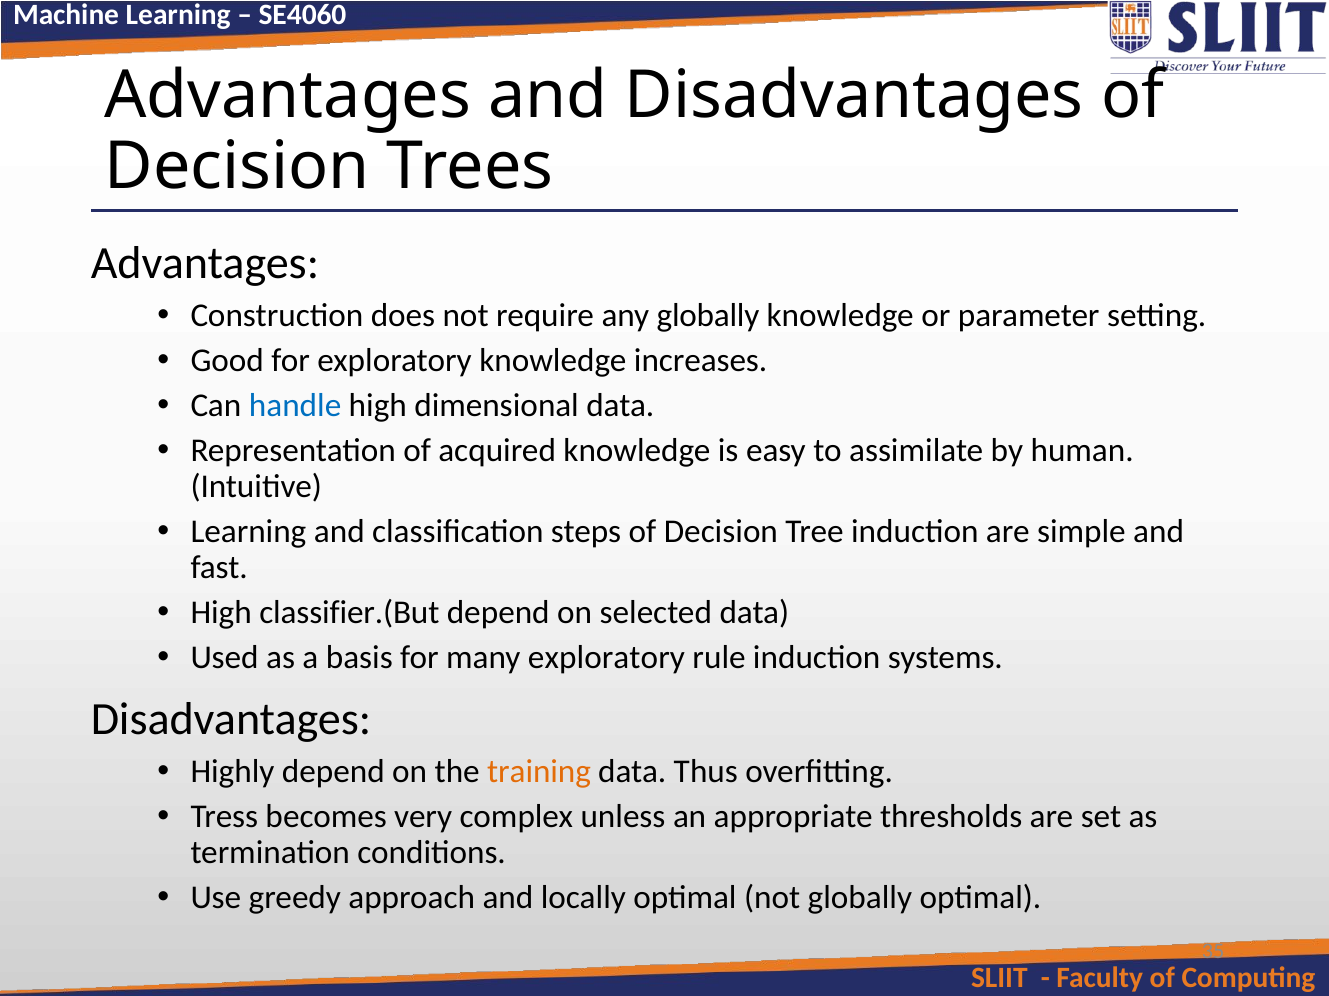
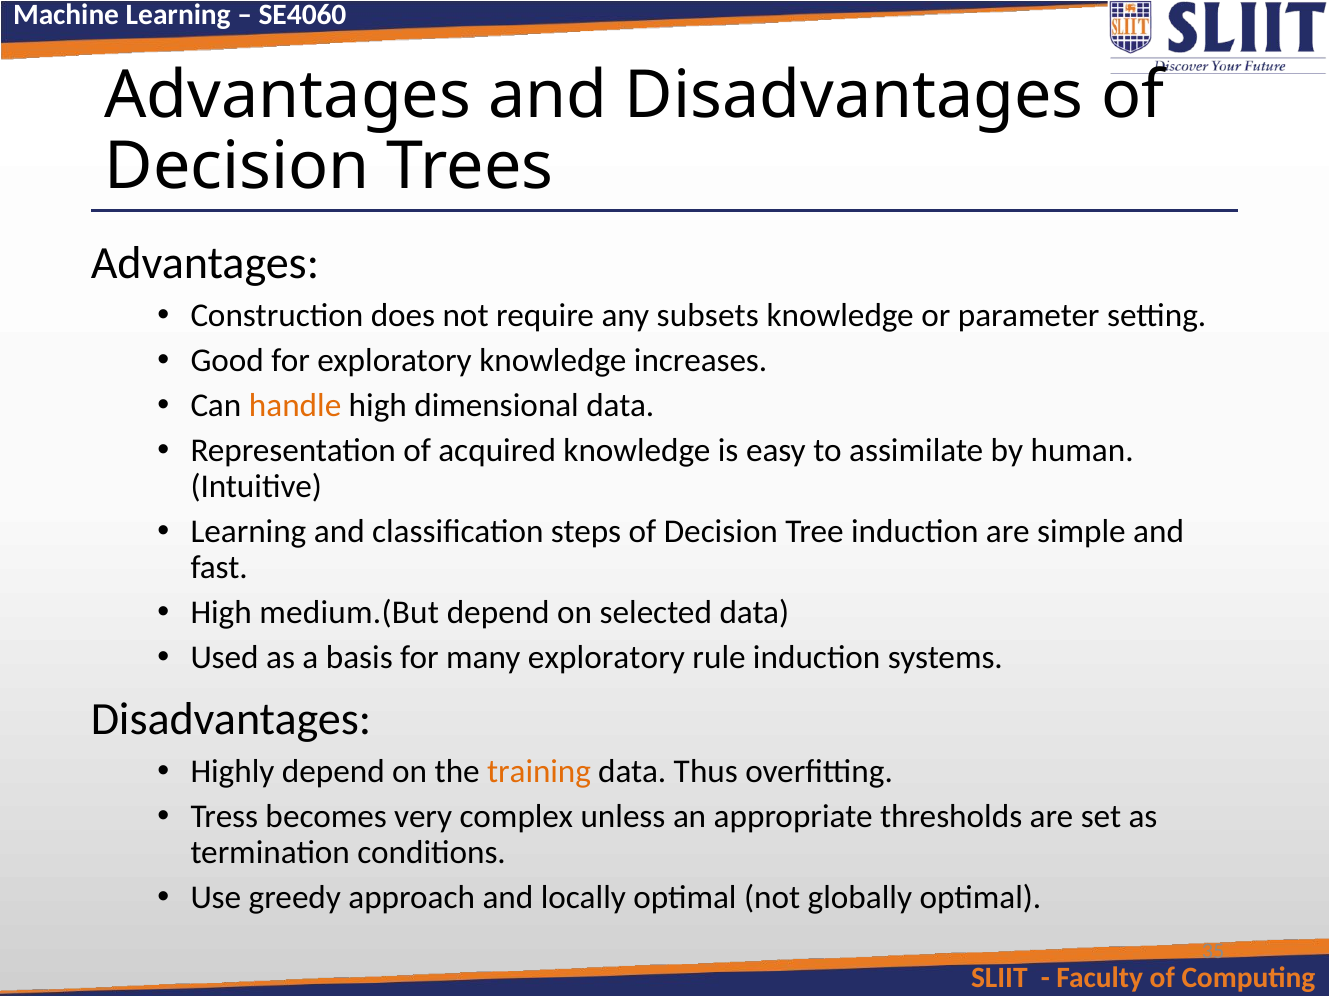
any globally: globally -> subsets (708, 316)
handle colour: blue -> orange (295, 406)
classifier.(But: classifier.(But -> medium.(But (349, 613)
